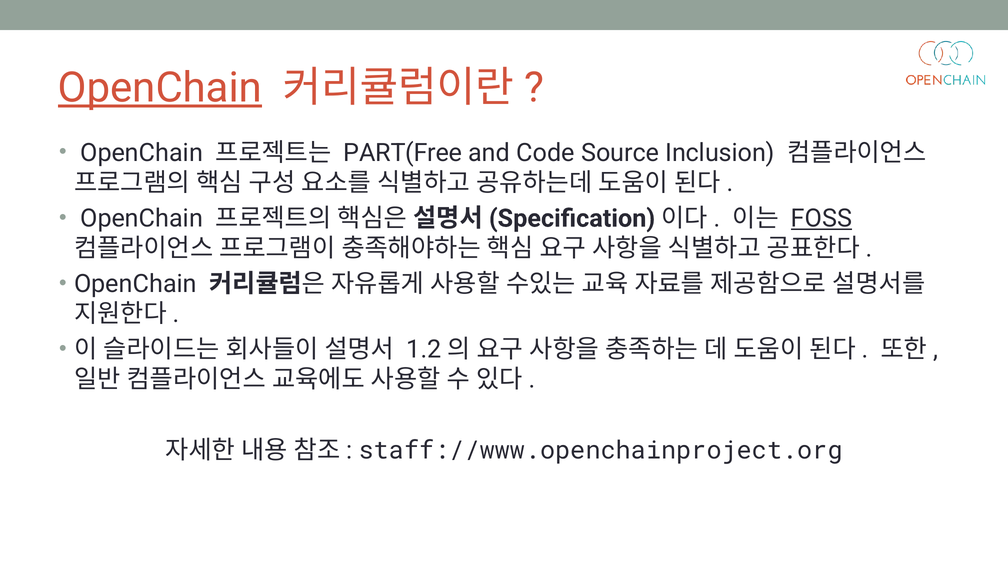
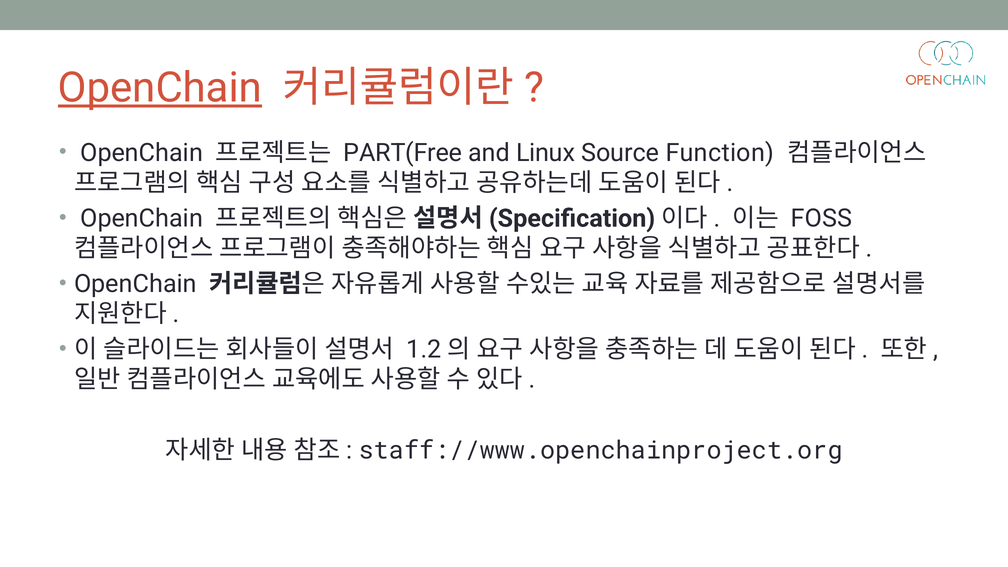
Code: Code -> Linux (546, 153)
Inclusion: Inclusion -> Function (720, 153)
FOSS underline: present -> none (822, 218)
